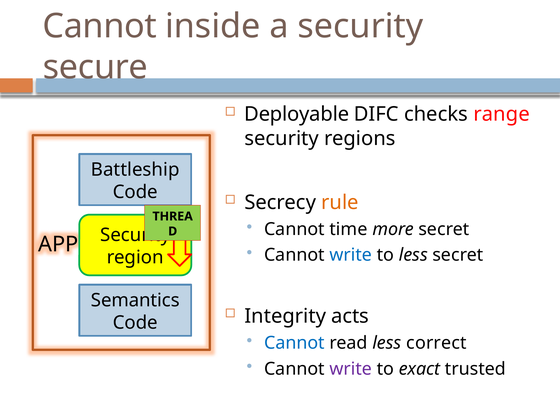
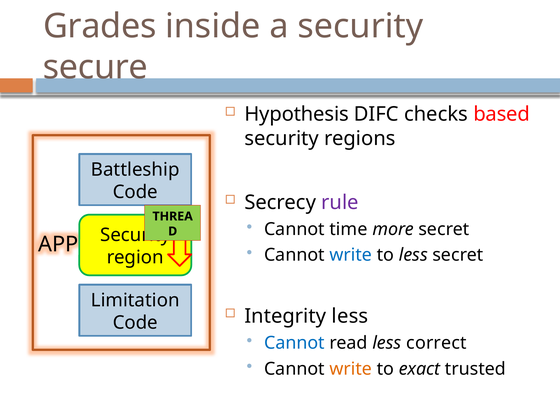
Cannot: Cannot -> Grades (100, 26)
Deployable: Deployable -> Hypothesis (297, 114)
range: range -> based (502, 114)
rule colour: orange -> purple (340, 202)
Semantics: Semantics -> Limitation (135, 300)
Integrity acts: acts -> less (350, 316)
write colour: purple -> orange (351, 369)
